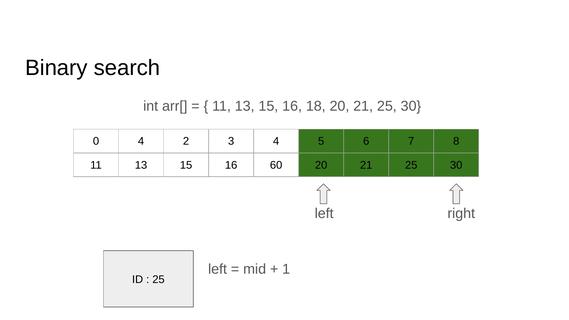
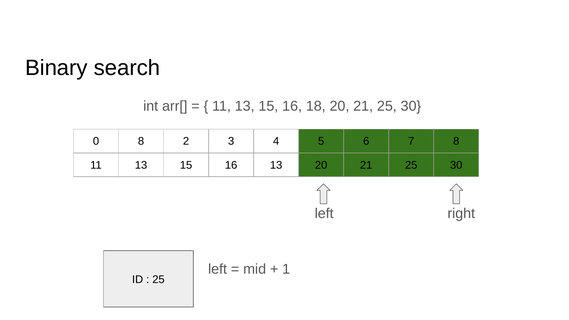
0 4: 4 -> 8 (141, 141)
16 60: 60 -> 13 (276, 165)
